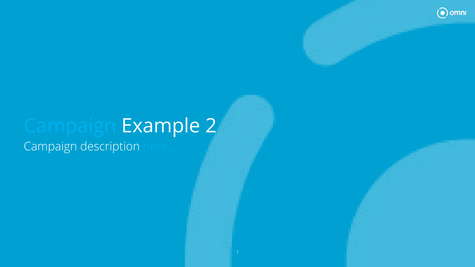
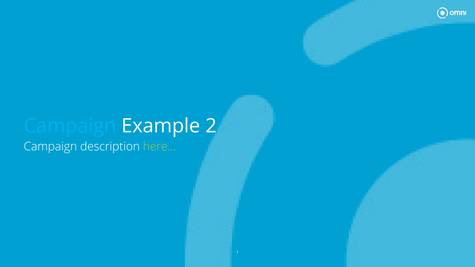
here colour: light blue -> light green (159, 147)
